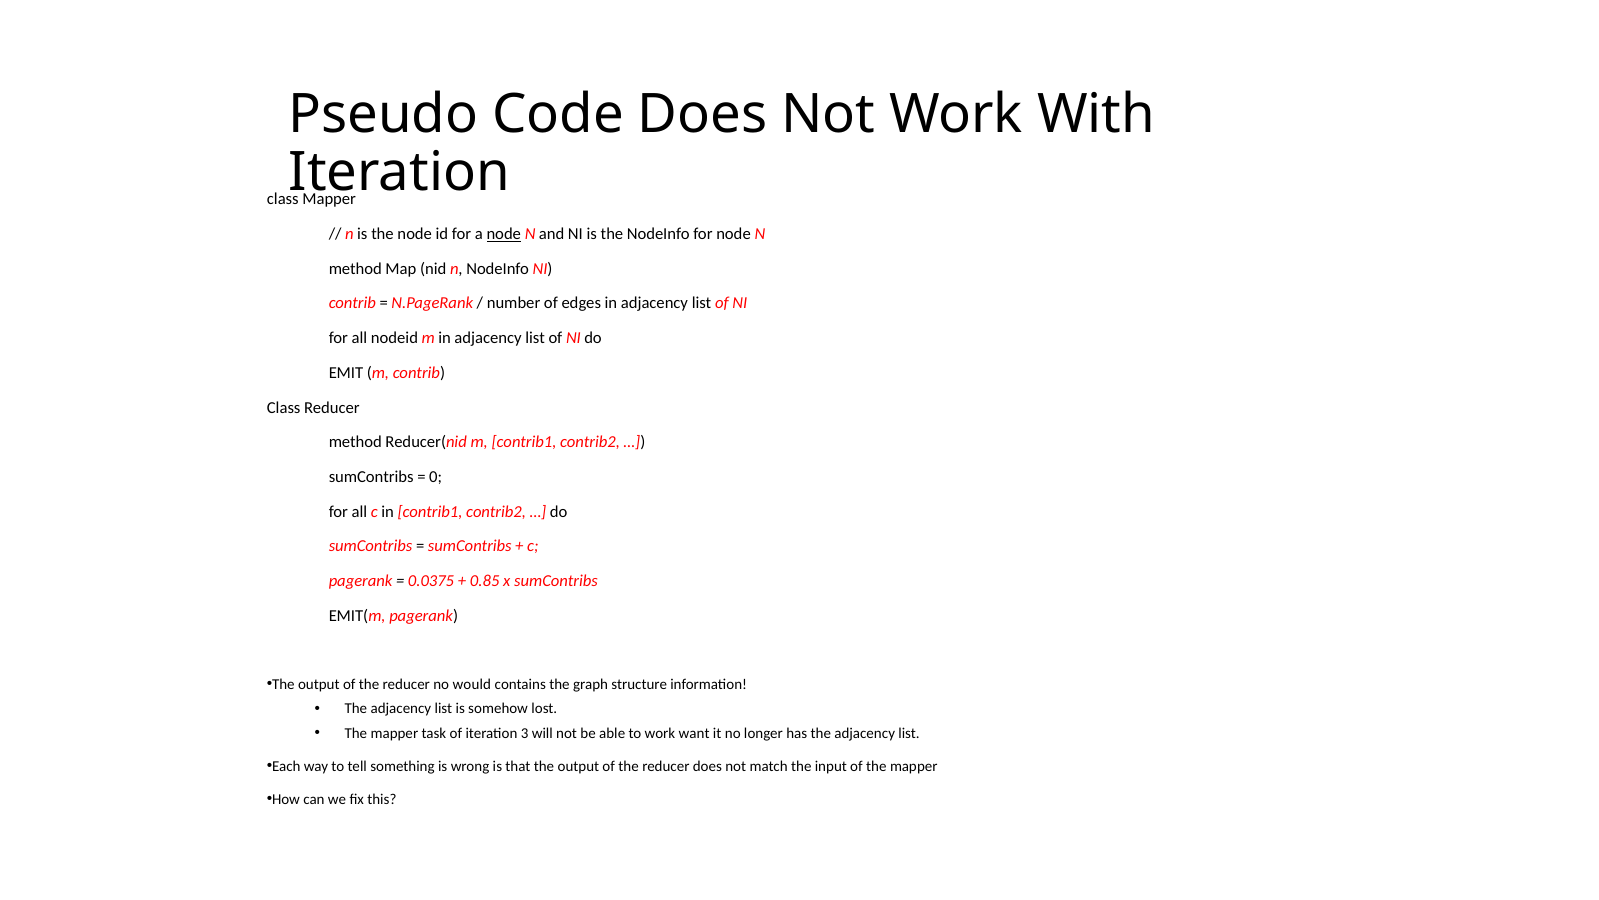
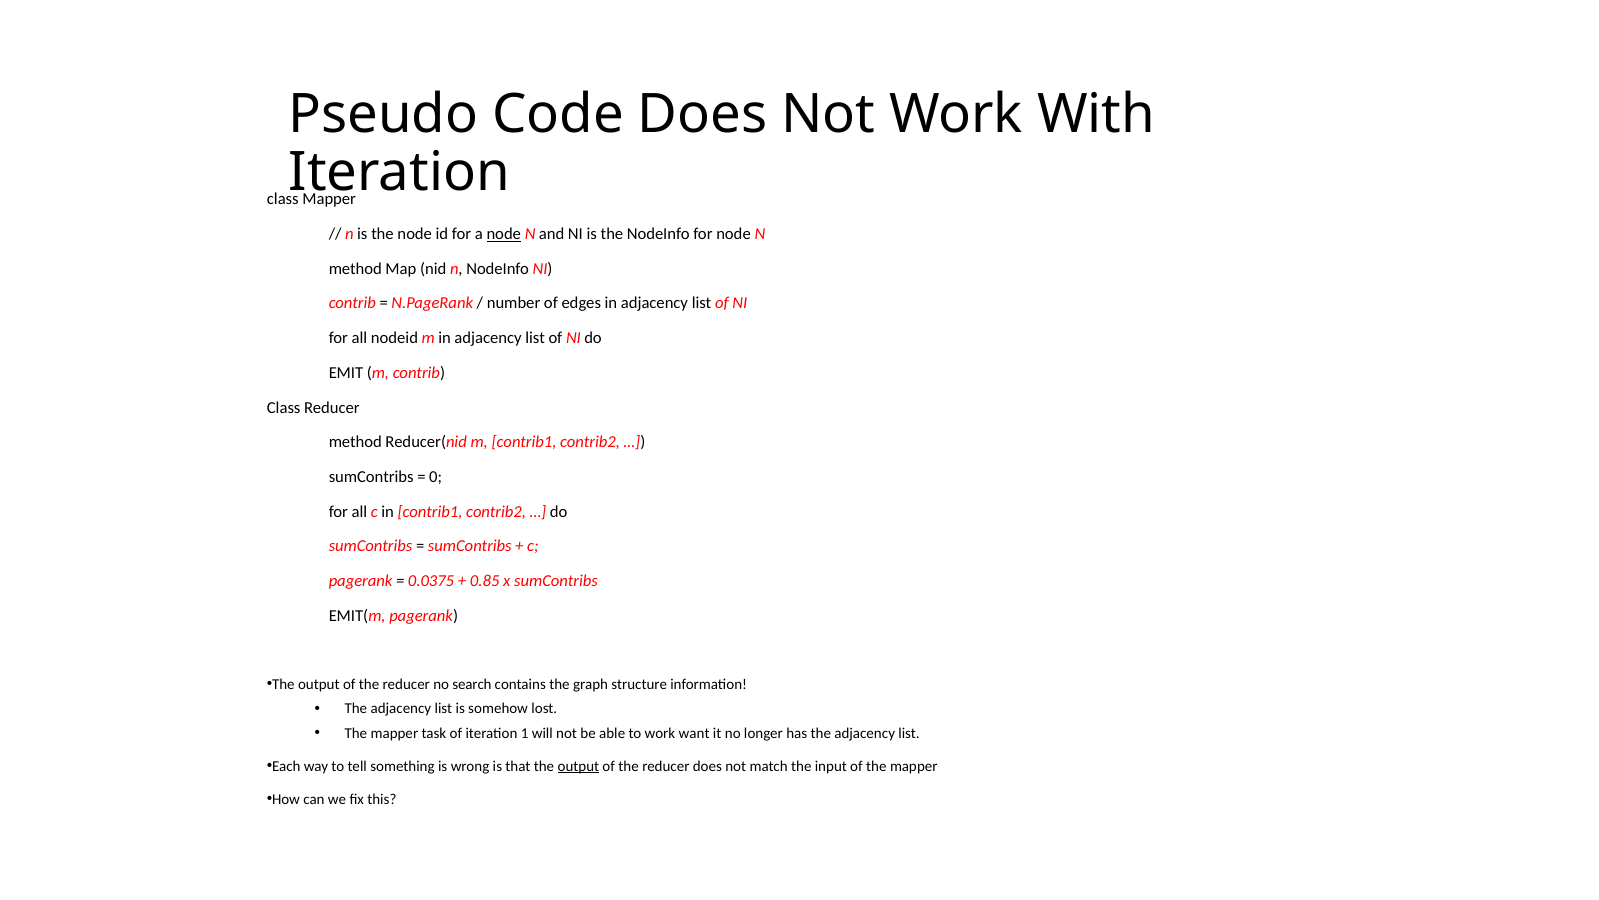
would: would -> search (472, 684)
3: 3 -> 1 (525, 733)
output underline: none -> present (578, 766)
